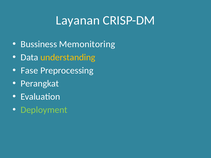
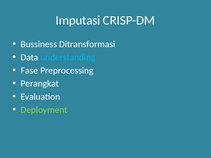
Layanan: Layanan -> Imputasi (78, 20)
Memonitoring: Memonitoring -> Ditransformasi (87, 44)
understanding colour: yellow -> light blue (68, 57)
